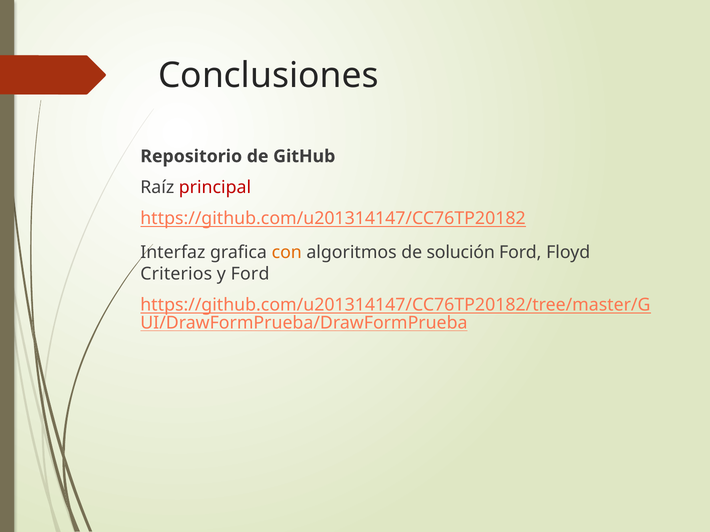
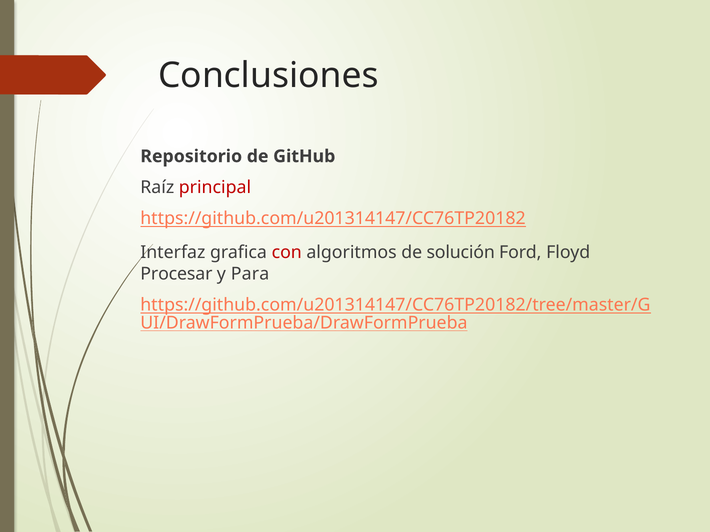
con colour: orange -> red (287, 253)
Criterios: Criterios -> Procesar (176, 274)
y Ford: Ford -> Para (250, 274)
